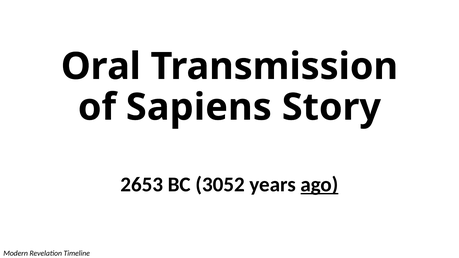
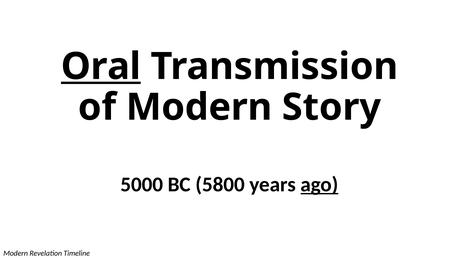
Oral underline: none -> present (101, 67)
of Sapiens: Sapiens -> Modern (199, 107)
2653: 2653 -> 5000 (142, 185)
3052: 3052 -> 5800 (220, 185)
